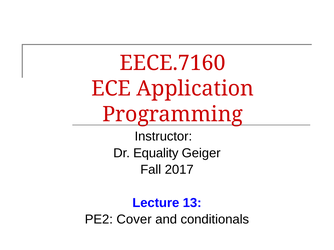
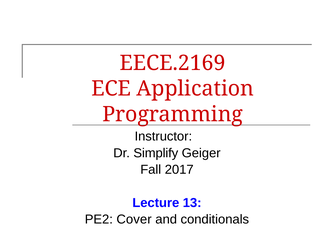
EECE.7160: EECE.7160 -> EECE.2169 (173, 63)
Equality: Equality -> Simplify (156, 153)
